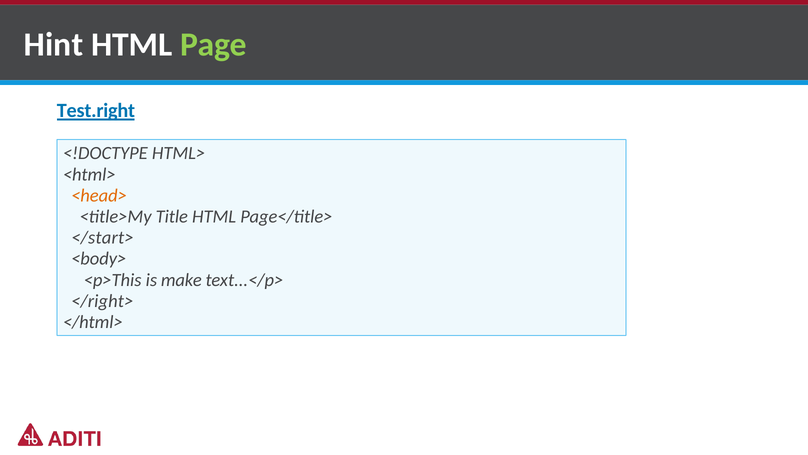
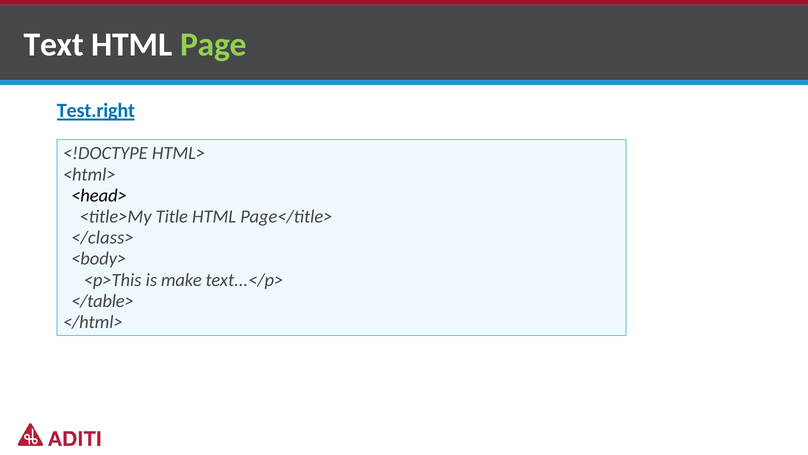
Hint: Hint -> Text (54, 45)
<head> colour: orange -> black (99, 195)
</start>: </start> -> </class> (103, 238)
</right>: </right> -> </table> (102, 301)
